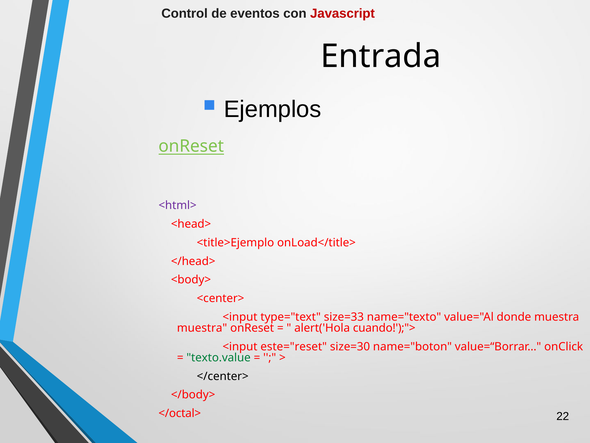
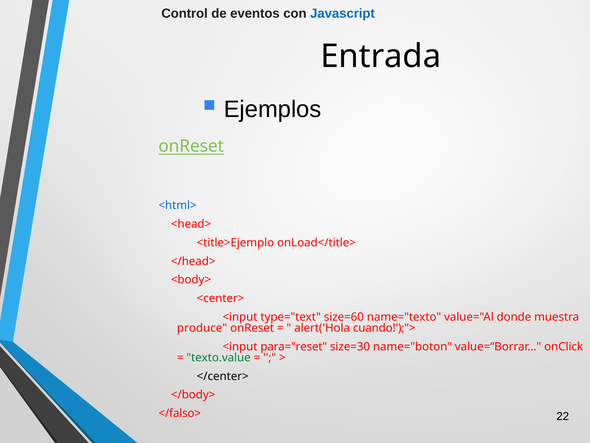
Javascript colour: red -> blue (342, 14)
<html> colour: purple -> blue (178, 205)
size=33: size=33 -> size=60 (344, 317)
muestra: muestra -> produce (202, 328)
este="reset: este="reset -> para="reset (294, 346)
</octal>: </octal> -> </falso> (180, 413)
